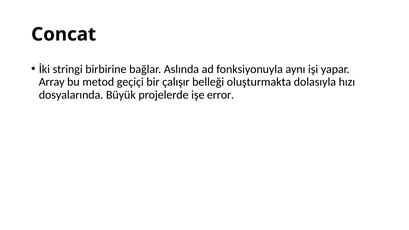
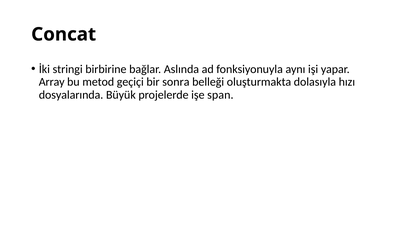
çalışır: çalışır -> sonra (176, 82)
error: error -> span (220, 95)
